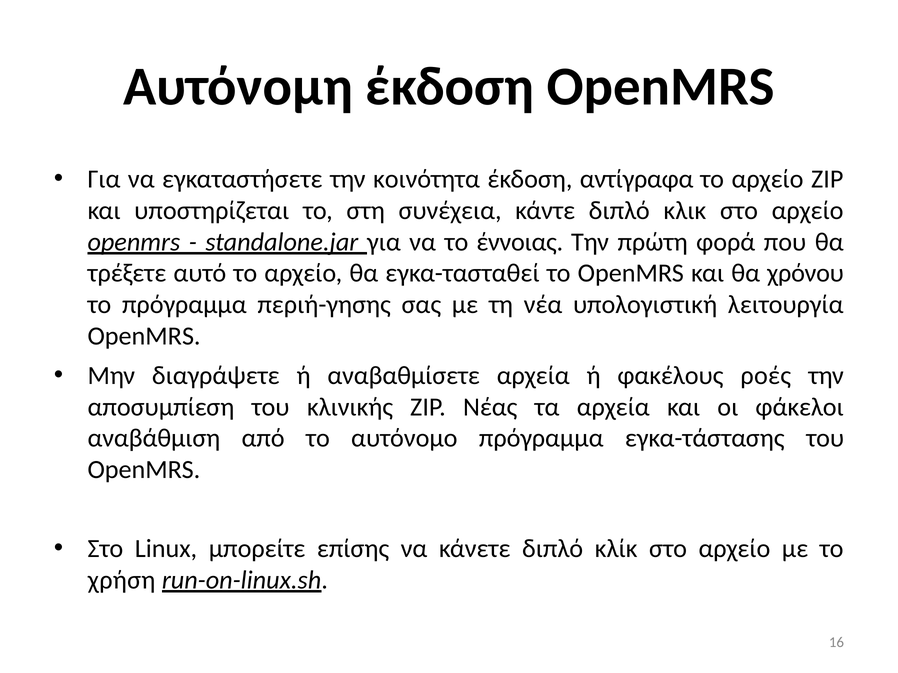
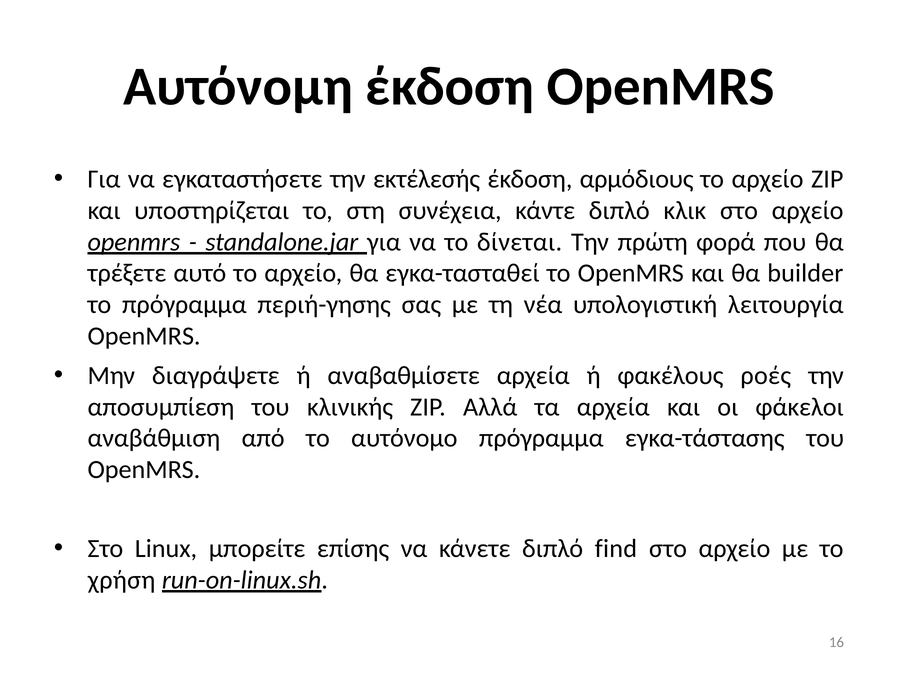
κοινότητα: κοινότητα -> εκτέλεσής (427, 179)
αντίγραφα: αντίγραφα -> αρμόδιους (637, 179)
έννοιας: έννοιας -> δίνεται (520, 242)
χρόνου: χρόνου -> builder (805, 273)
Νέας: Νέας -> Αλλά (490, 407)
κλίκ: κλίκ -> find (616, 549)
